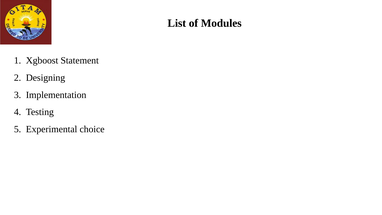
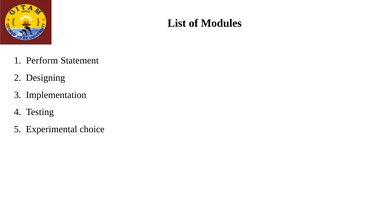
Xgboost: Xgboost -> Perform (42, 60)
